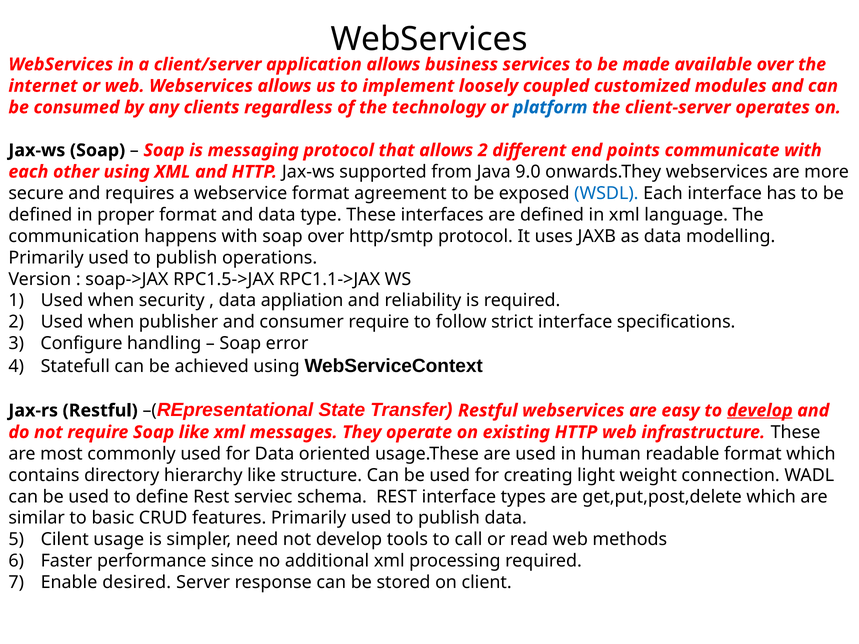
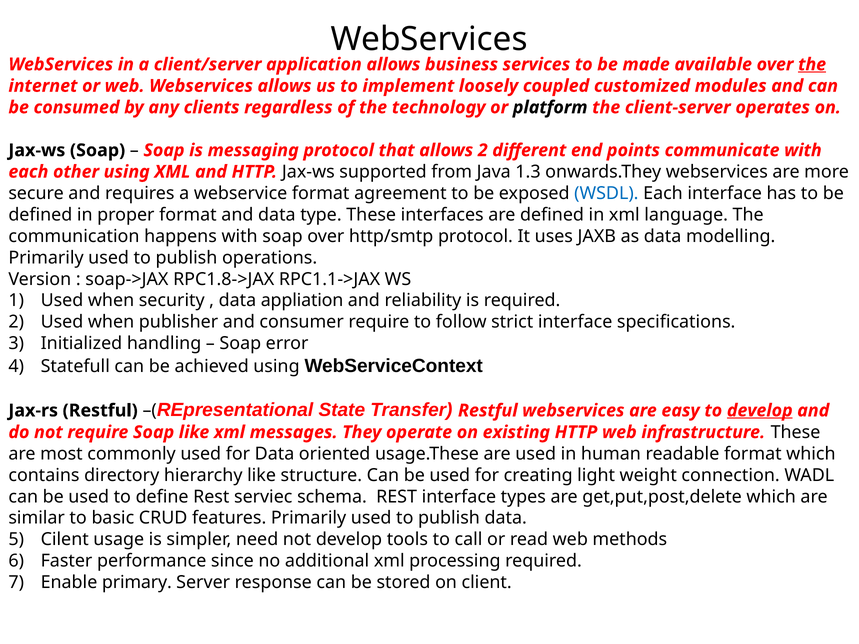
the underline: none -> present (812, 64)
platform colour: blue -> black (550, 107)
9.0: 9.0 -> 1.3 (528, 172)
RPC1.5->JAX: RPC1.5->JAX -> RPC1.8->JAX (224, 279)
Configure: Configure -> Initialized (81, 344)
desired: desired -> primary (137, 583)
